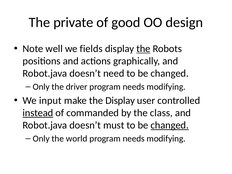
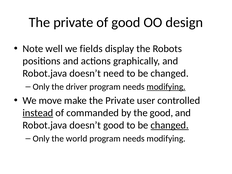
the underline: present -> none (143, 49)
modifying underline: none -> present (166, 87)
input: input -> move (50, 101)
make the Display: Display -> Private (120, 101)
the class: class -> good (161, 113)
doesn’t must: must -> good (114, 125)
